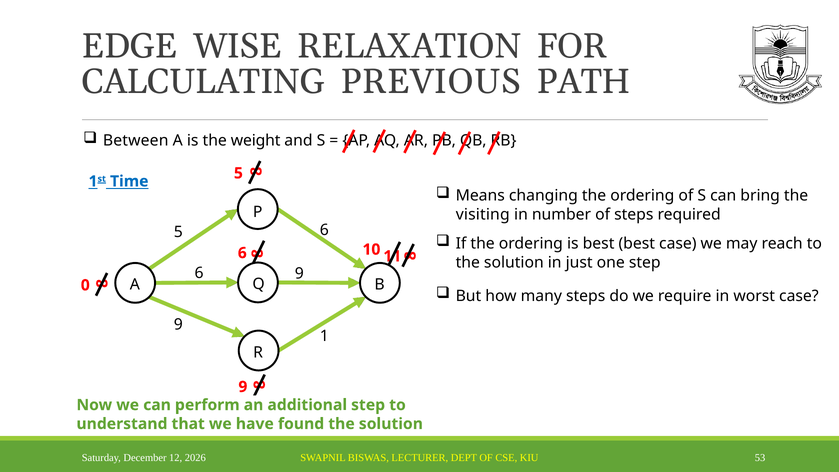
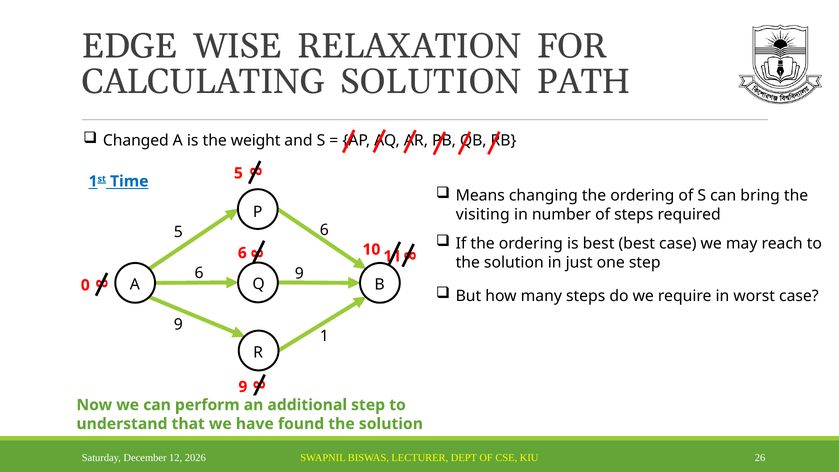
CALCULATING PREVIOUS: PREVIOUS -> SOLUTION (431, 82)
Between: Between -> Changed (136, 140)
53: 53 -> 26 (760, 458)
